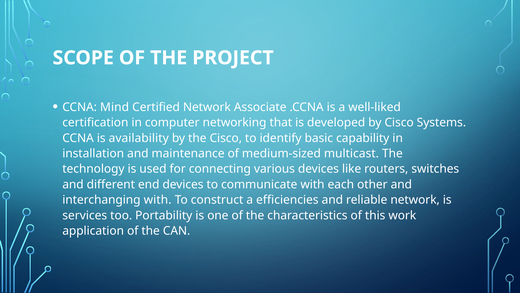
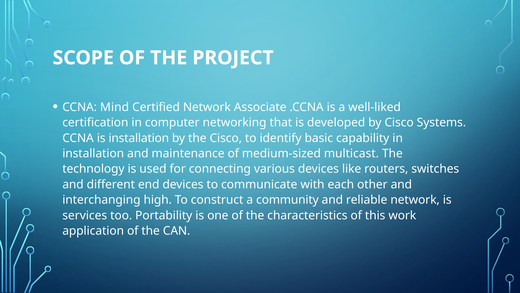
is availability: availability -> installation (139, 138)
interchanging with: with -> high (158, 200)
efficiencies: efficiencies -> community (287, 200)
